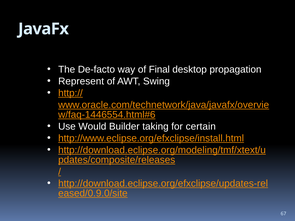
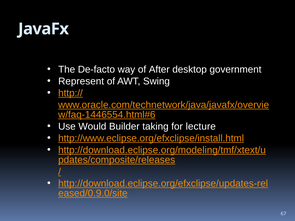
Final: Final -> After (159, 69)
propagation: propagation -> government (235, 69)
certain: certain -> lecture (201, 127)
